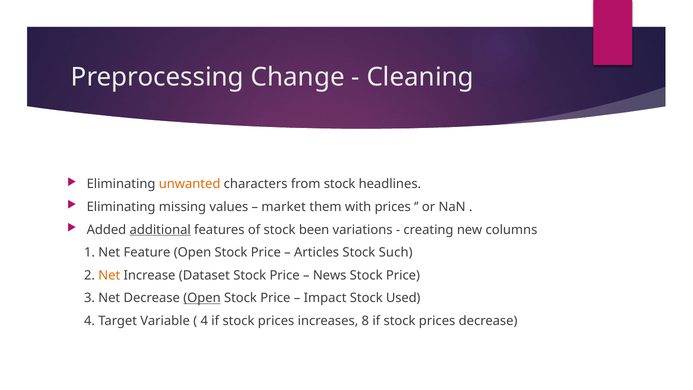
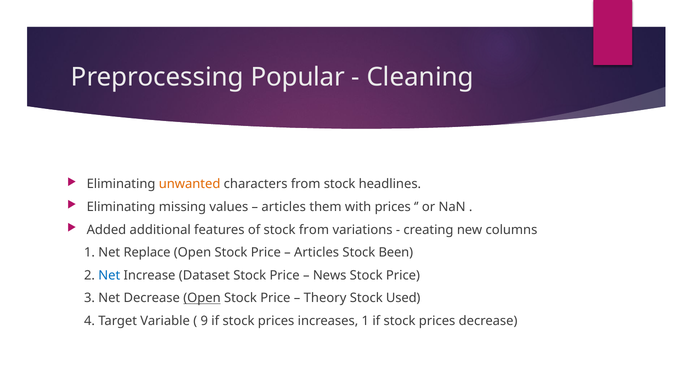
Change: Change -> Popular (298, 77)
market: market -> articles (284, 207)
additional underline: present -> none (160, 230)
stock been: been -> from (314, 230)
Feature: Feature -> Replace (147, 252)
Such: Such -> Been (396, 252)
Net colour: orange -> blue (109, 275)
Impact: Impact -> Theory (325, 298)
4: 4 -> 9 (204, 321)
increases 8: 8 -> 1 (365, 321)
